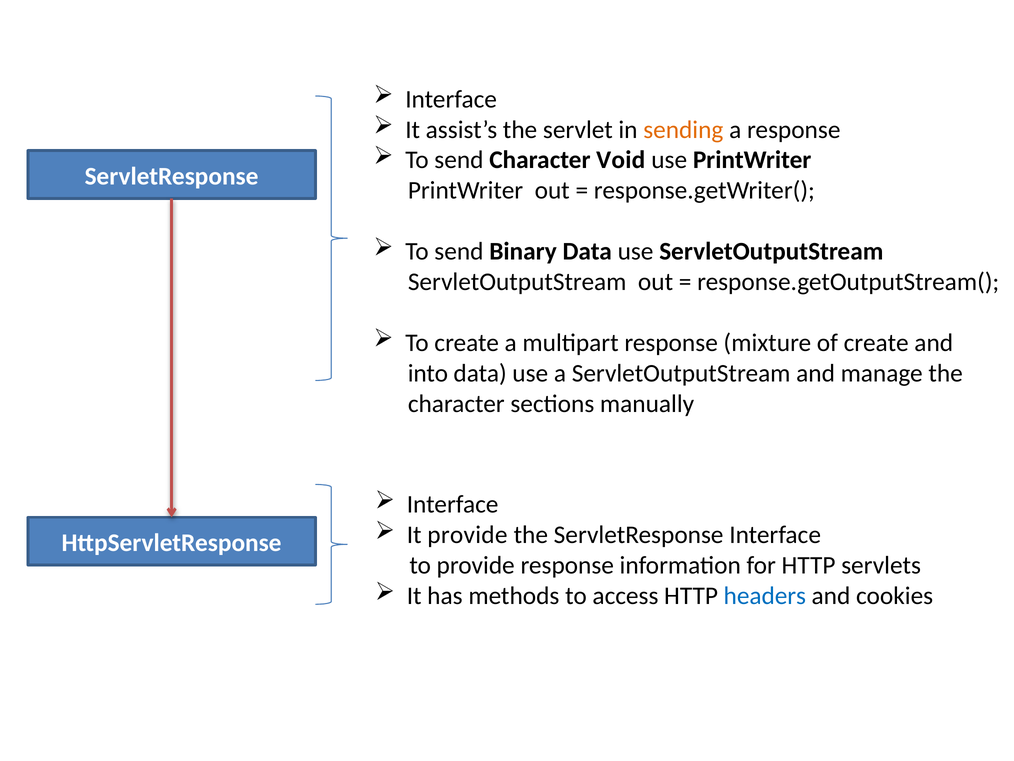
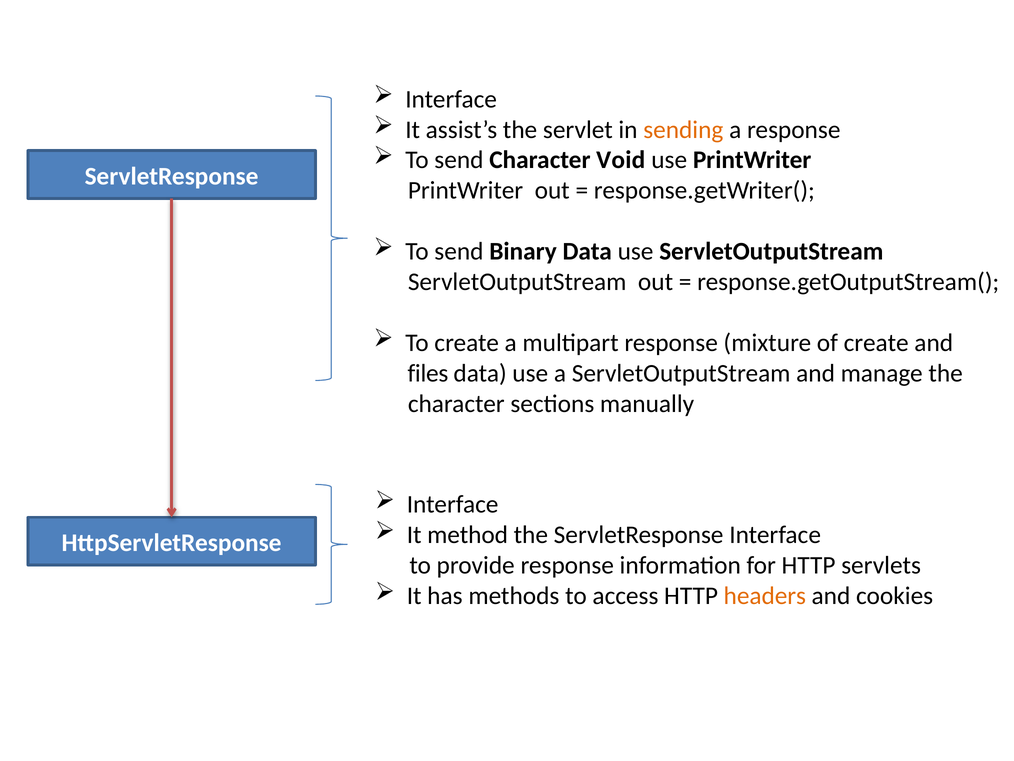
into: into -> files (428, 373)
It provide: provide -> method (468, 535)
headers colour: blue -> orange (765, 595)
